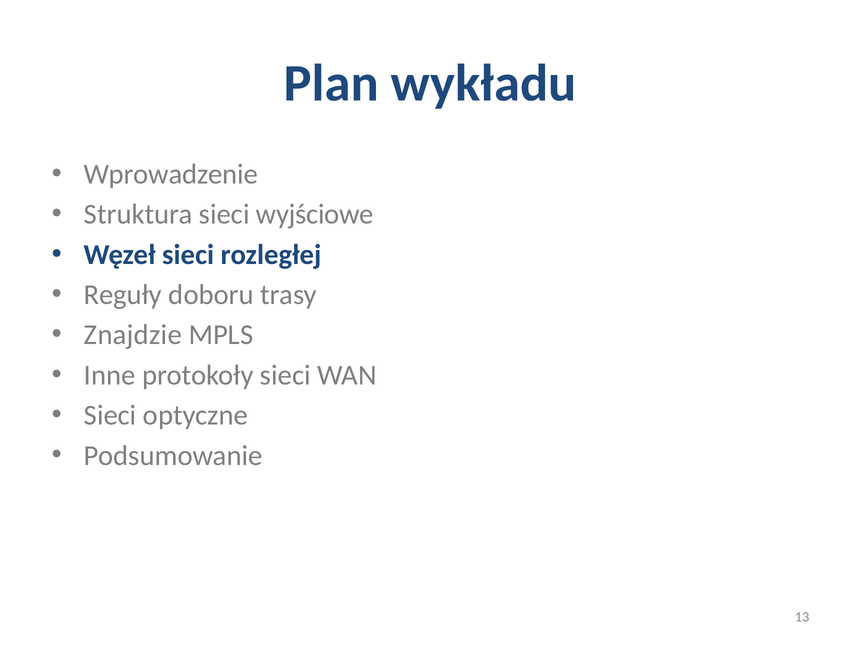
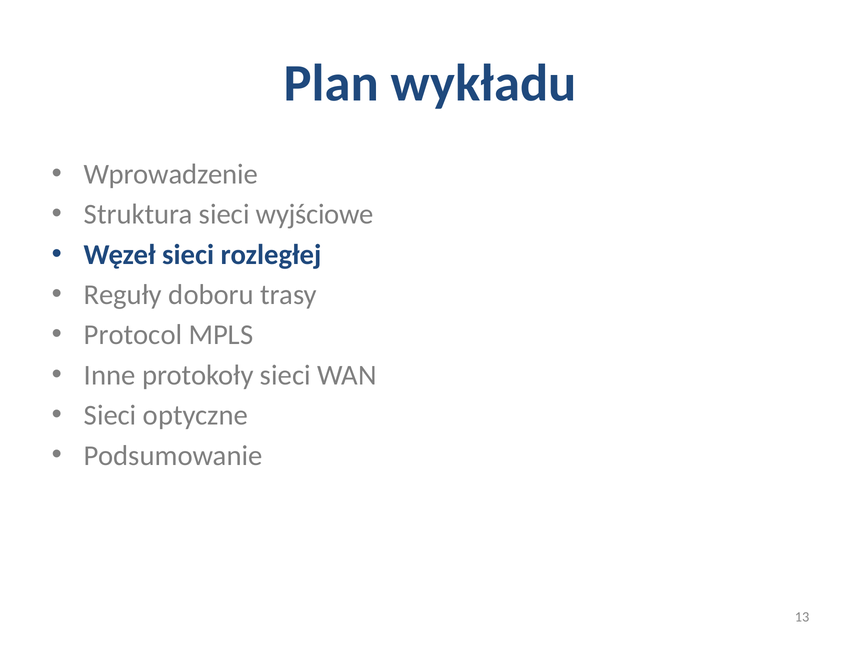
Znajdzie: Znajdzie -> Protocol (133, 335)
